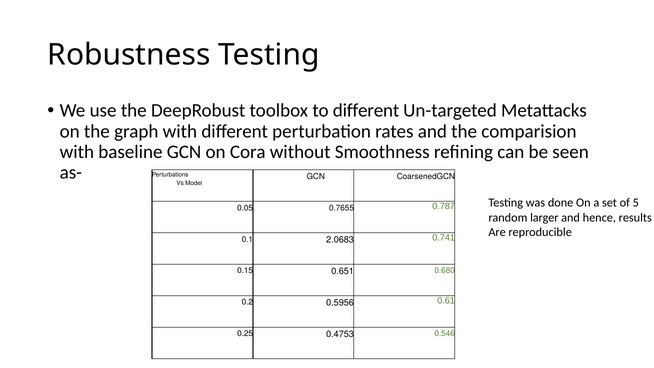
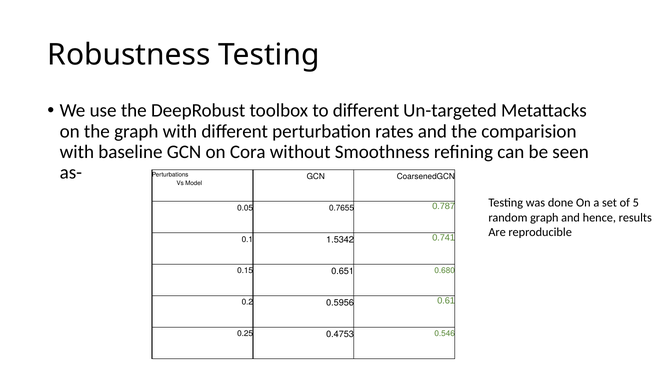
random larger: larger -> graph (544, 218)
2.0683: 2.0683 -> 1.5342 (340, 240)
